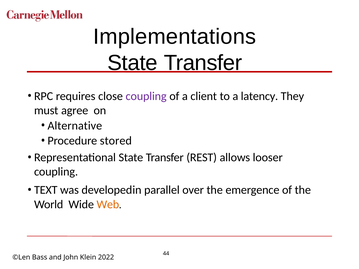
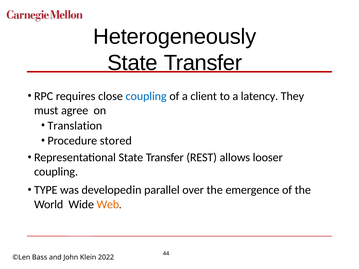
Implementations: Implementations -> Heterogeneously (175, 37)
coupling colour: purple -> blue (146, 96)
Alternative: Alternative -> Translation (75, 126)
TEXT: TEXT -> TYPE (46, 190)
